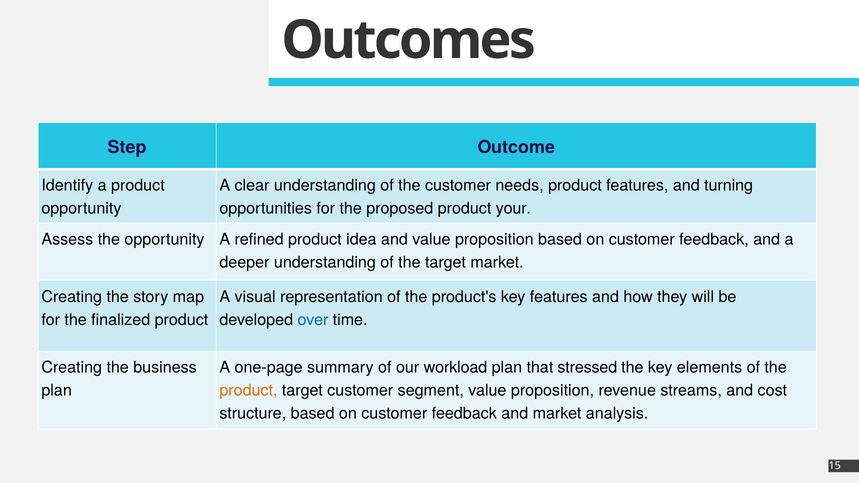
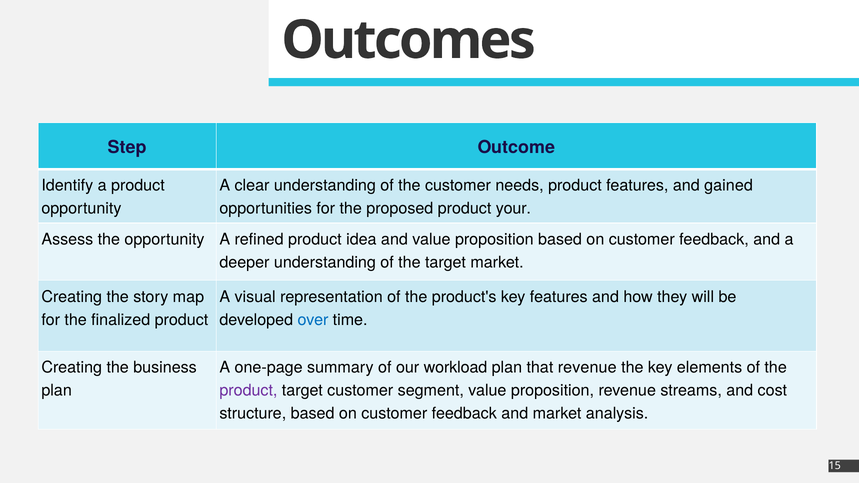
turning: turning -> gained (729, 186)
that stressed: stressed -> revenue (587, 368)
product colour: orange -> purple (248, 391)
